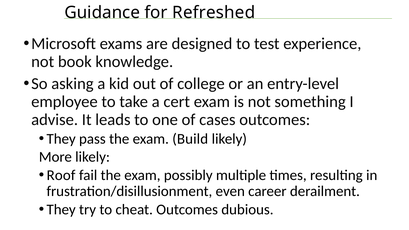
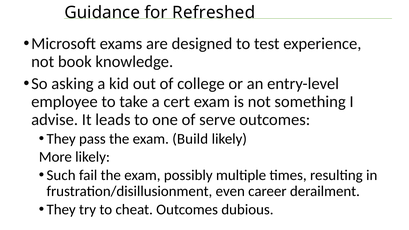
cases: cases -> serve (217, 120)
Roof: Roof -> Such (61, 175)
